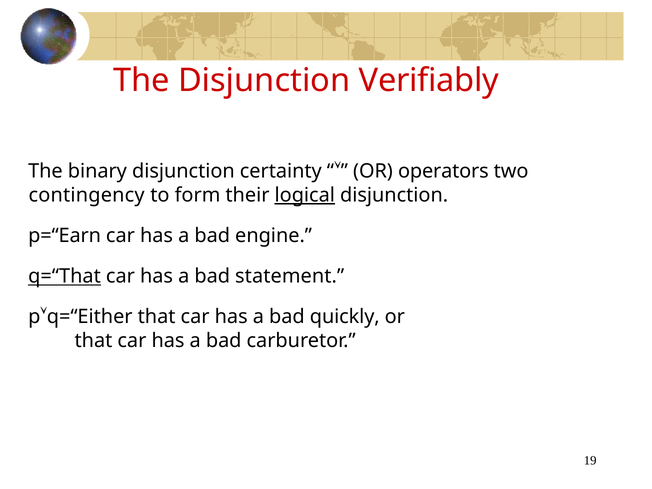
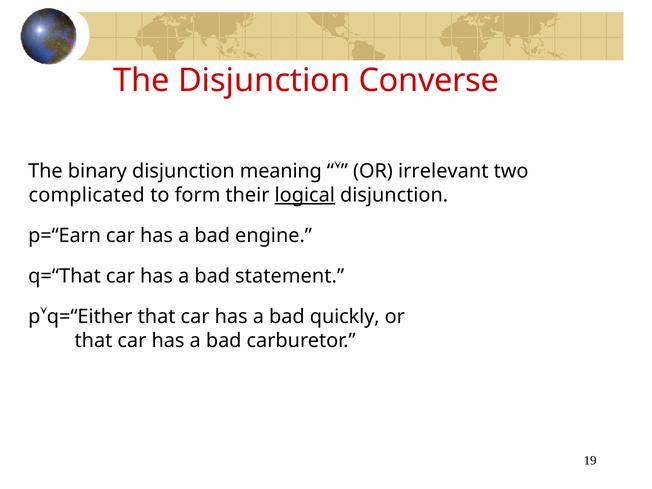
Verifiably: Verifiably -> Converse (429, 80)
certainty: certainty -> meaning (281, 171)
operators: operators -> irrelevant (443, 171)
contingency: contingency -> complicated (87, 195)
q=“That underline: present -> none (65, 276)
